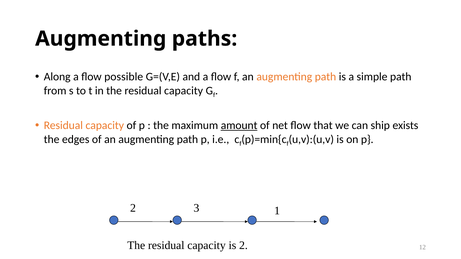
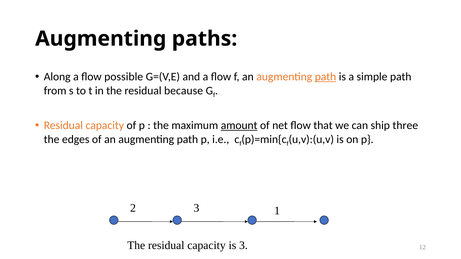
path underline: none -> present (325, 77)
in the residual capacity: capacity -> because (184, 91)
exists: exists -> three (405, 126)
is 2: 2 -> 3 (243, 246)
